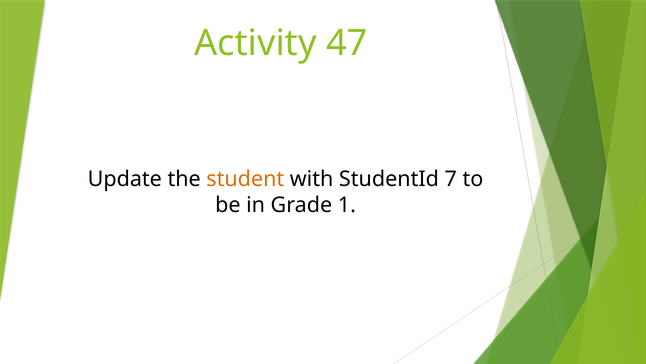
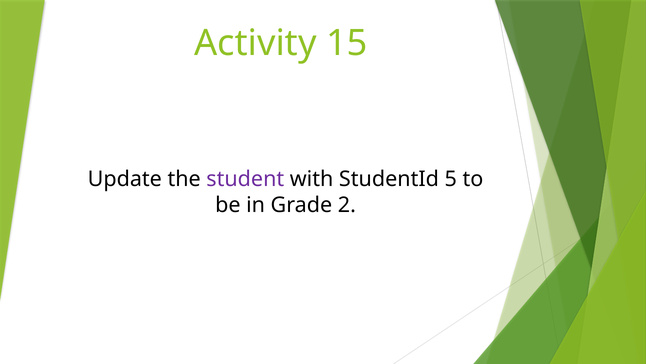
47: 47 -> 15 (347, 43)
student colour: orange -> purple (245, 179)
7: 7 -> 5 (451, 179)
1: 1 -> 2 (347, 205)
